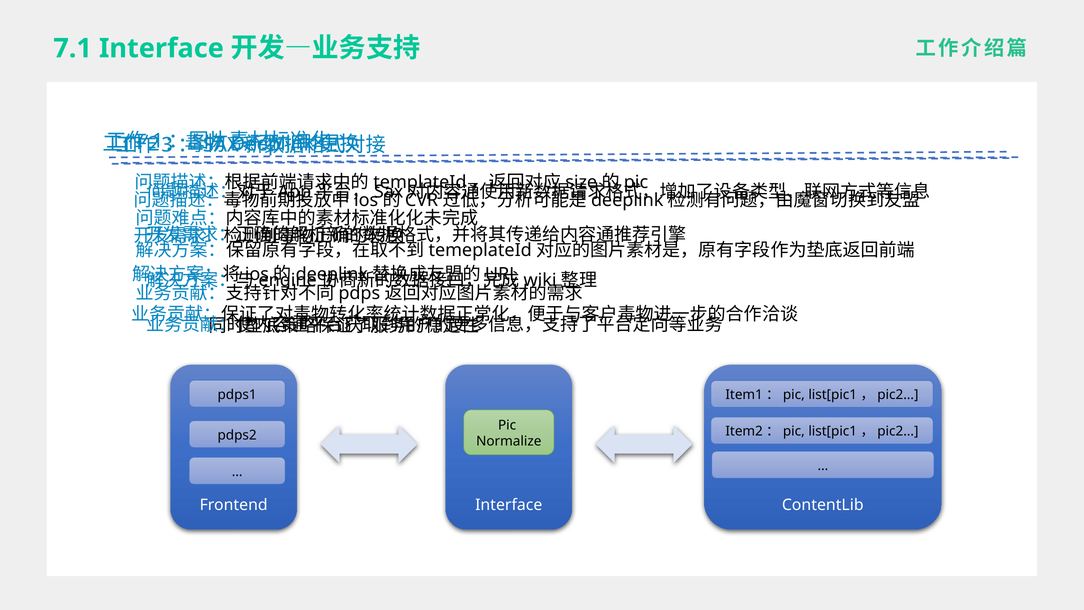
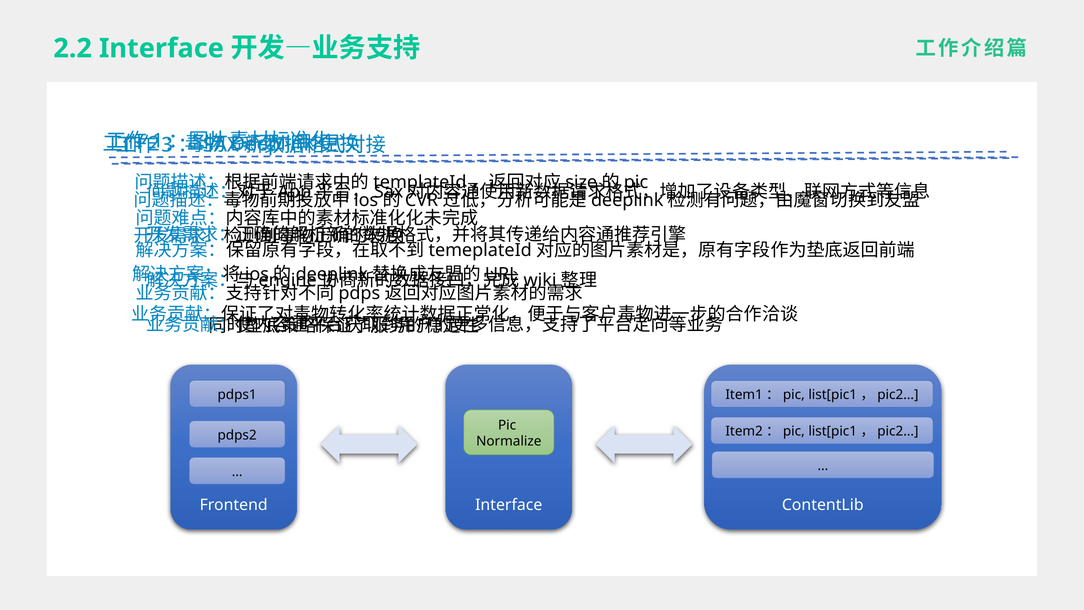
7.1: 7.1 -> 2.2 (73, 48)
